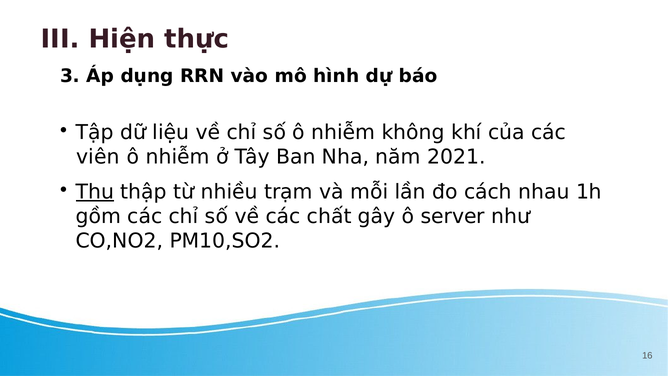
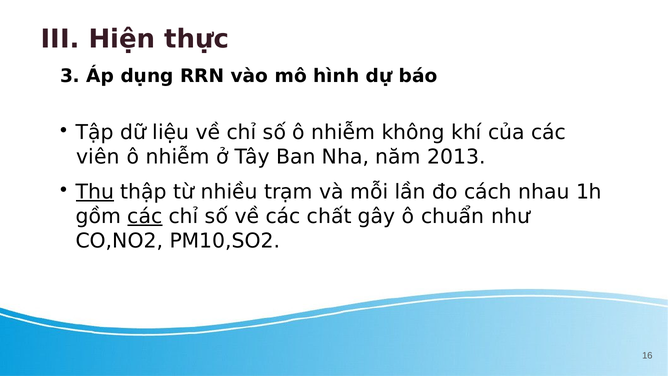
2021: 2021 -> 2013 (456, 157)
các underline: none -> present (145, 216)
server: server -> chuẩn (453, 216)
